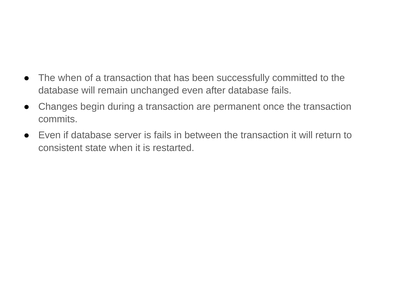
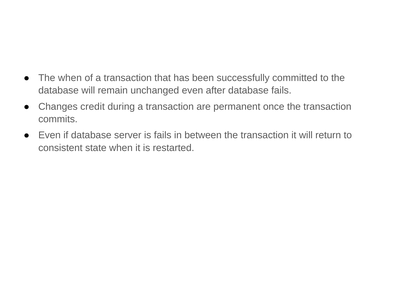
begin: begin -> credit (93, 107)
